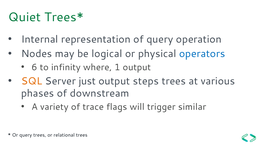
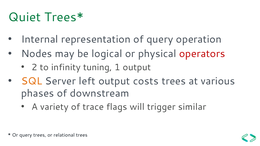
operators colour: blue -> red (202, 54)
6: 6 -> 2 (34, 67)
where: where -> tuning (98, 67)
just: just -> left (87, 81)
steps: steps -> costs (146, 81)
